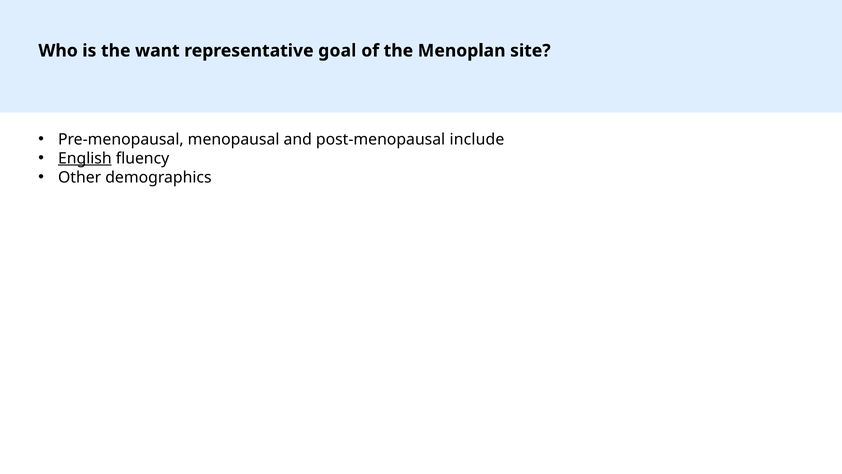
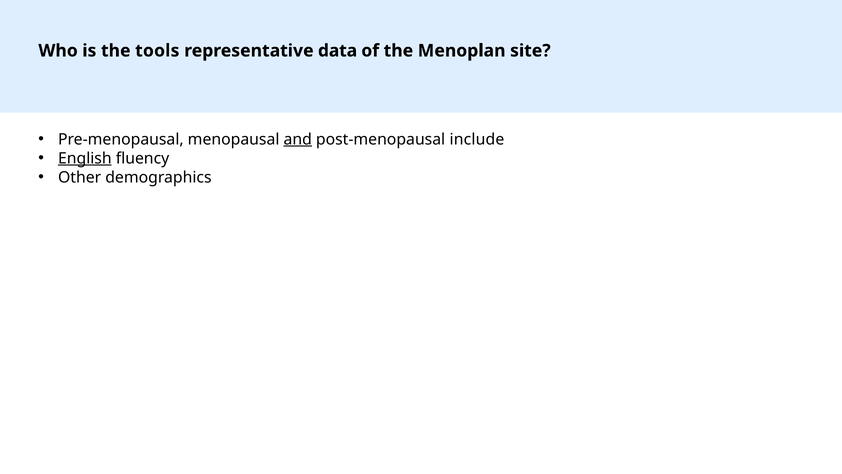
want: want -> tools (157, 51)
goal: goal -> data (338, 51)
and underline: none -> present (298, 139)
